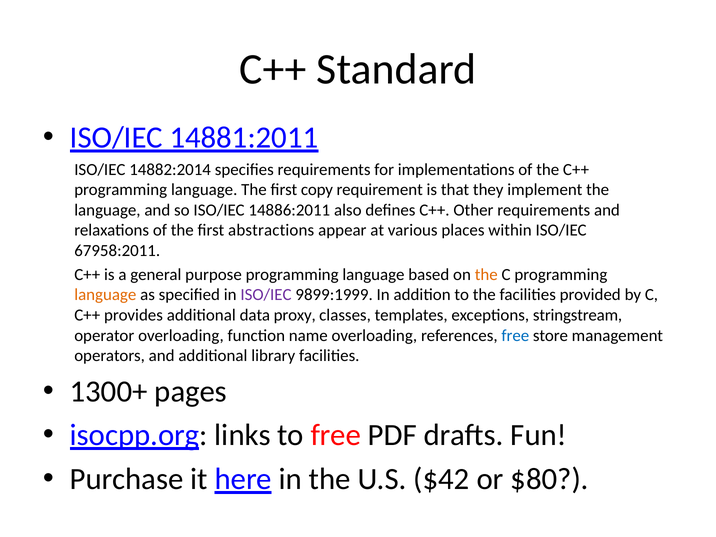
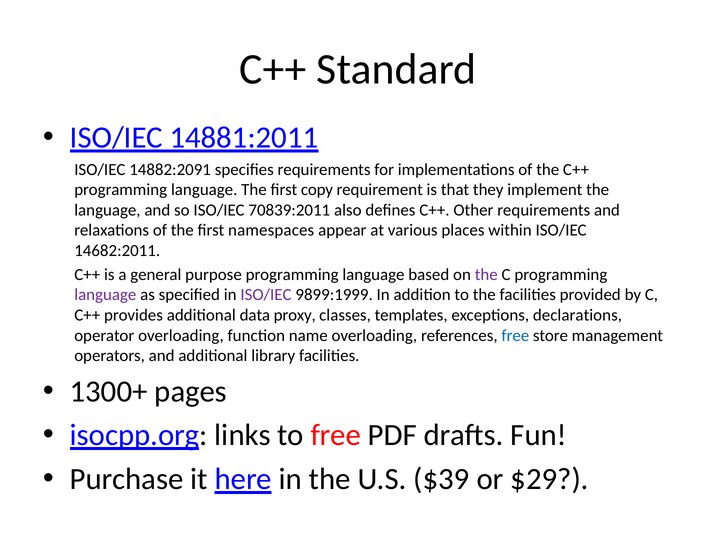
14882:2014: 14882:2014 -> 14882:2091 (170, 169)
14886:2011: 14886:2011 -> 70839:2011 (289, 210)
abstractions: abstractions -> namespaces (271, 230)
67958:2011: 67958:2011 -> 14682:2011 (117, 251)
the colour: orange -> purple (486, 275)
language colour: orange -> purple (105, 295)
stringstream: stringstream -> declarations (577, 315)
$42: $42 -> $39 (442, 479)
$80: $80 -> $29 (550, 479)
